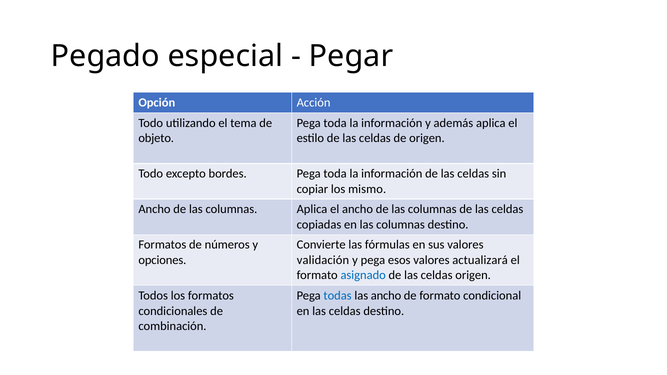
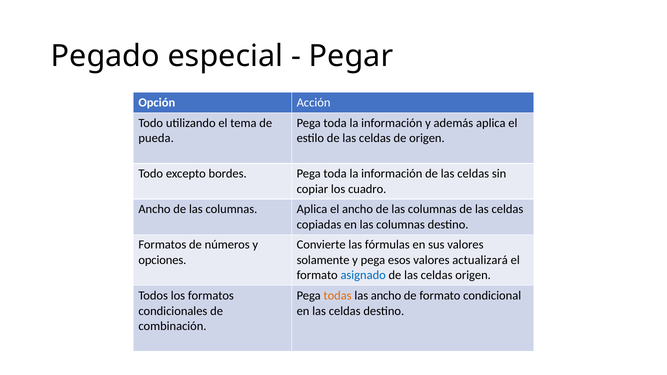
objeto: objeto -> pueda (156, 138)
mismo: mismo -> cuadro (367, 189)
validación: validación -> solamente (323, 260)
todas colour: blue -> orange (338, 296)
